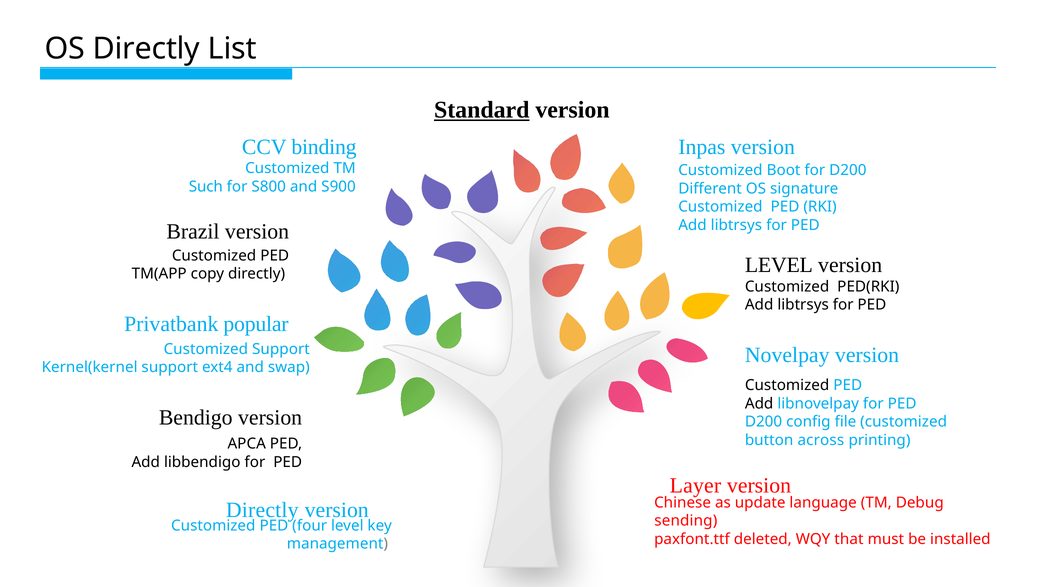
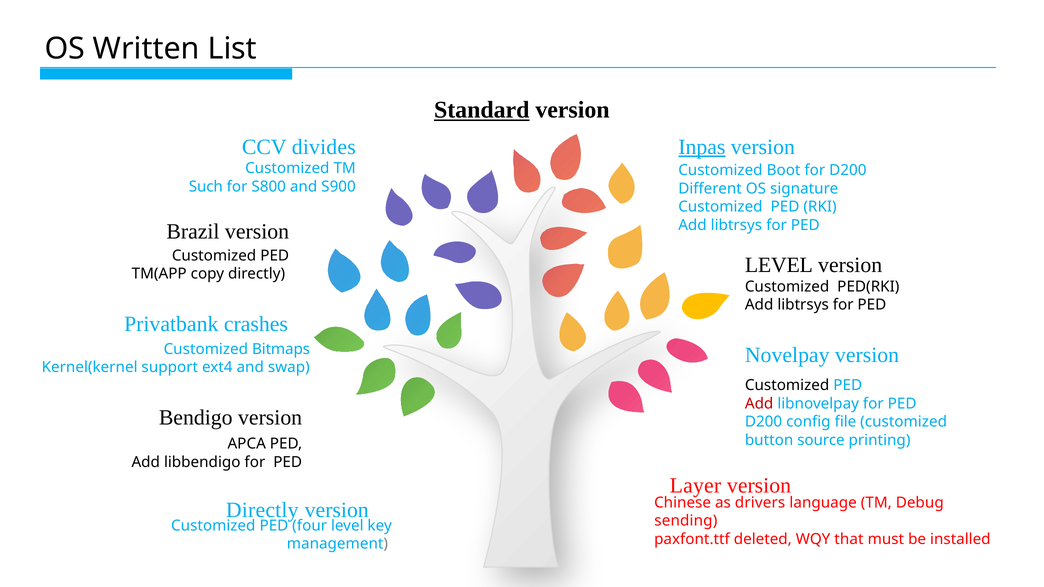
OS Directly: Directly -> Written (146, 49)
binding: binding -> divides (324, 147)
Inpas underline: none -> present (702, 147)
popular: popular -> crashes (256, 324)
Customized Support: Support -> Bitmaps (281, 349)
Add colour: black -> red (759, 404)
across: across -> source (821, 440)
update: update -> drivers (760, 503)
